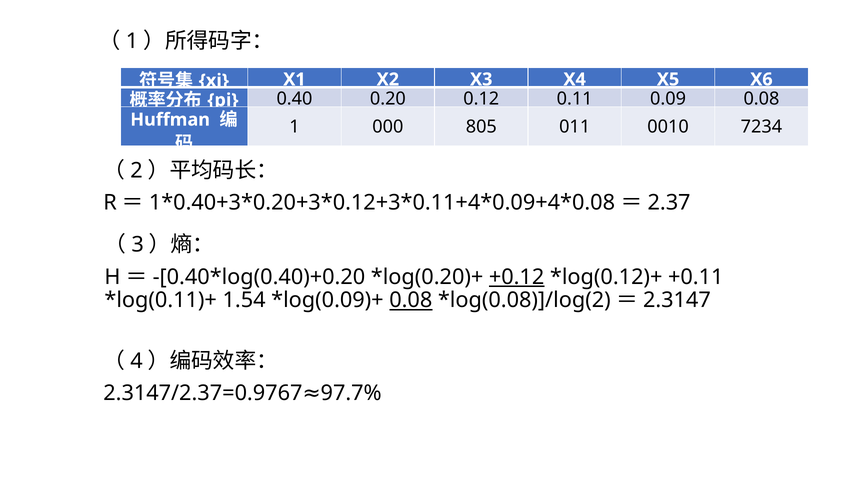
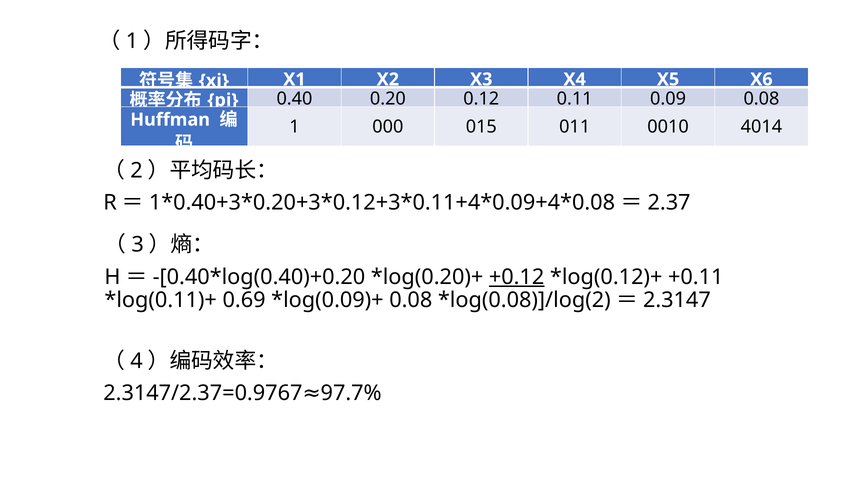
805: 805 -> 015 (481, 127)
7234: 7234 -> 4014 (761, 127)
1.54: 1.54 -> 0.69 (244, 300)
0.08 underline: present -> none (411, 300)
